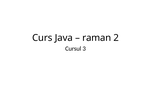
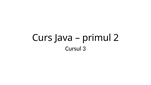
raman: raman -> primul (97, 38)
